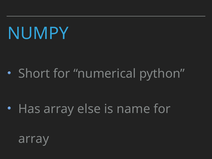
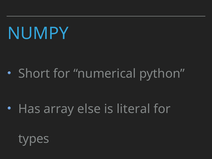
name: name -> literal (133, 109)
array: array -> types (34, 139)
